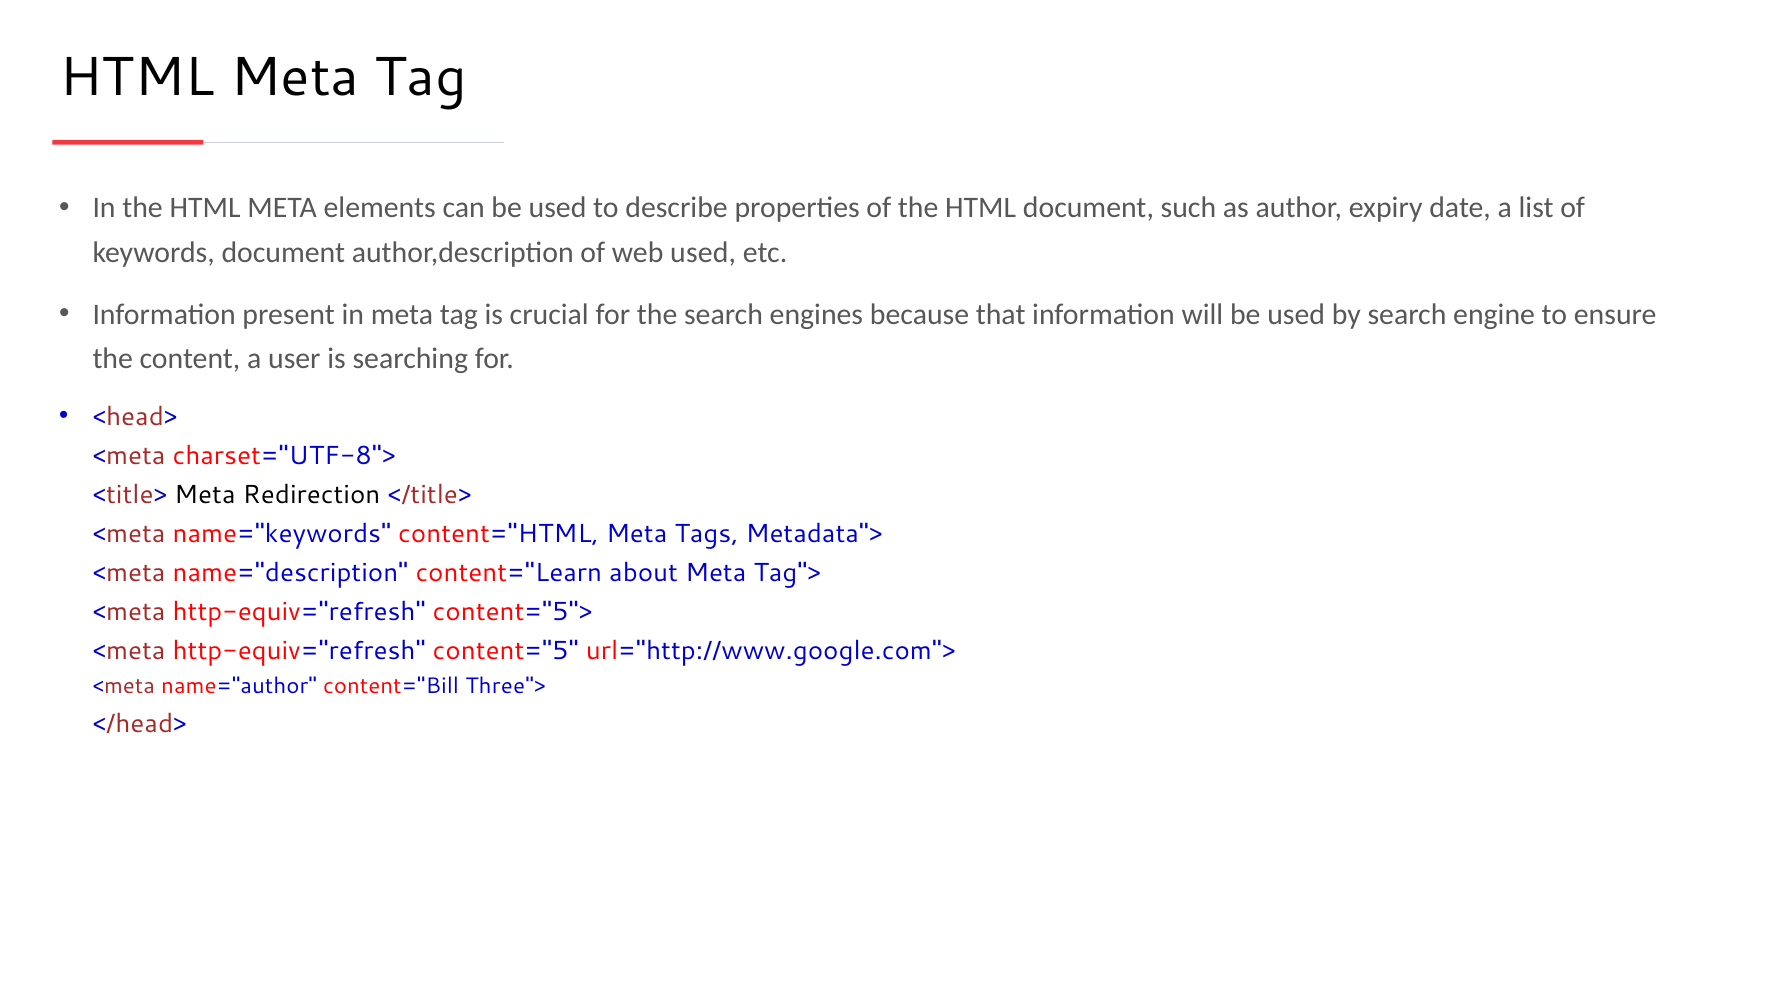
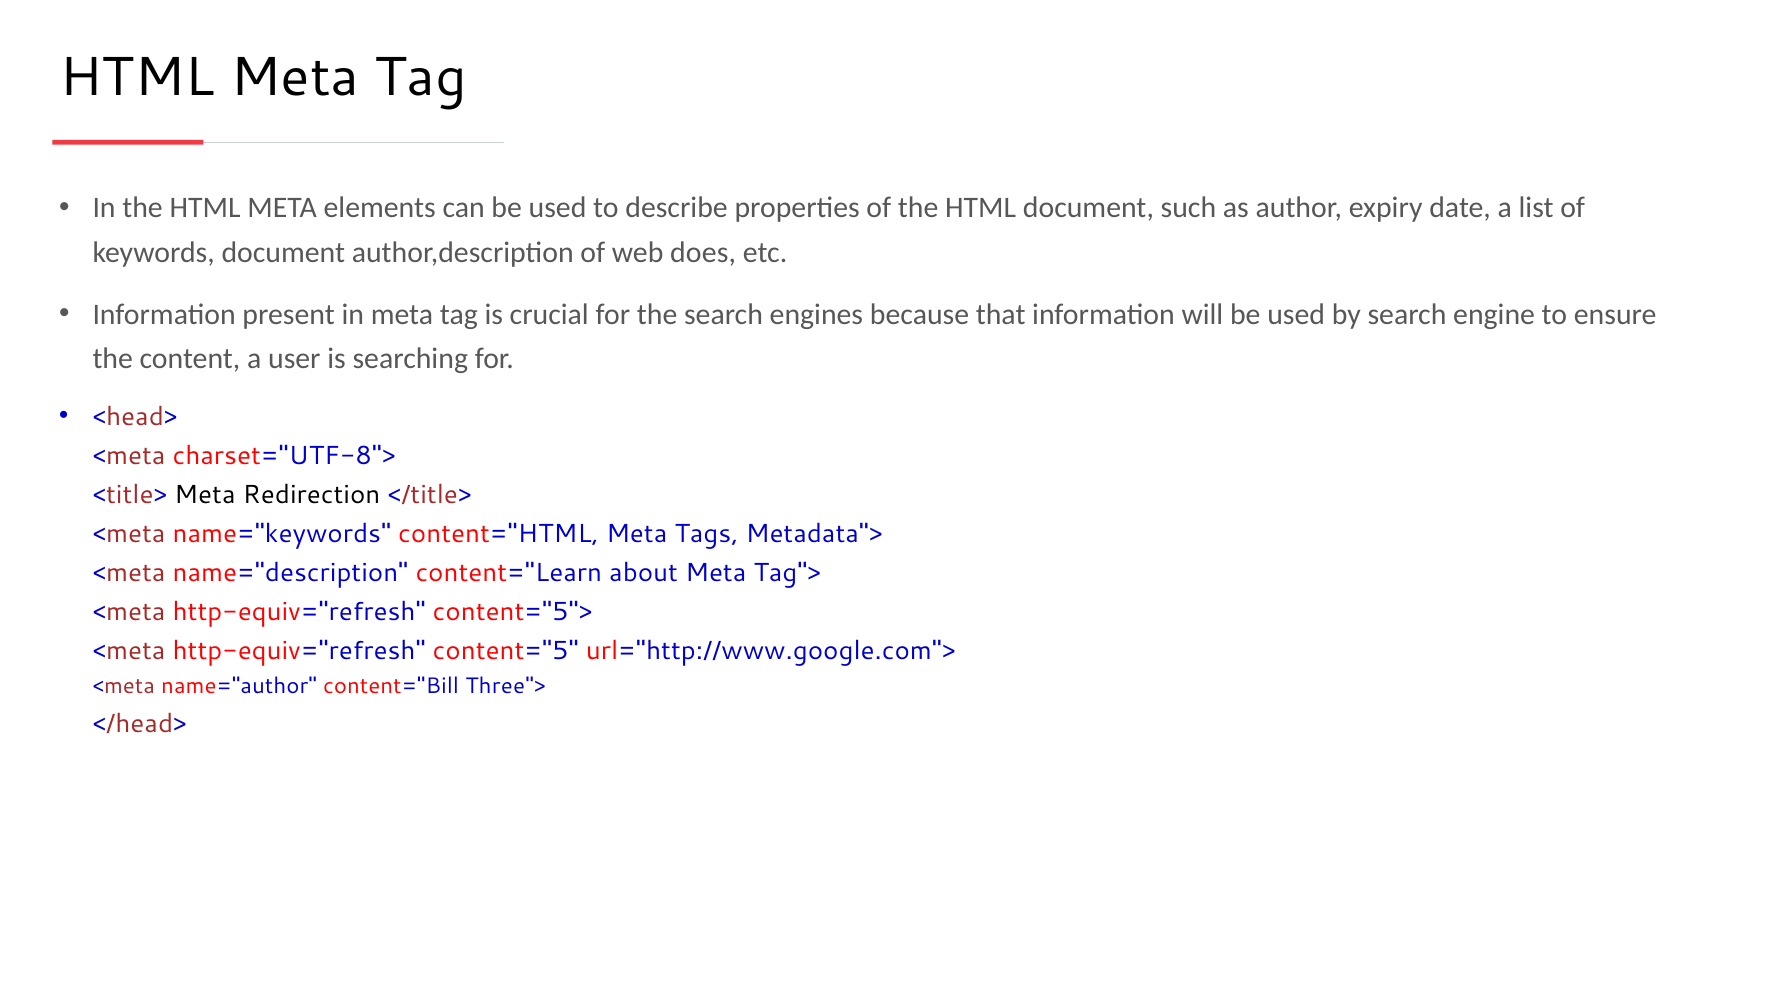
web used: used -> does (703, 253)
